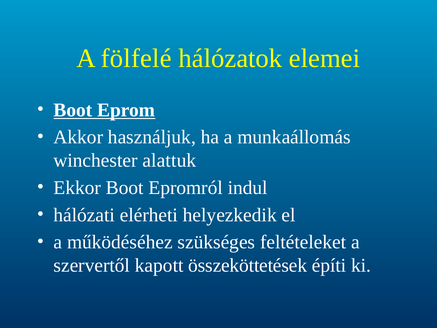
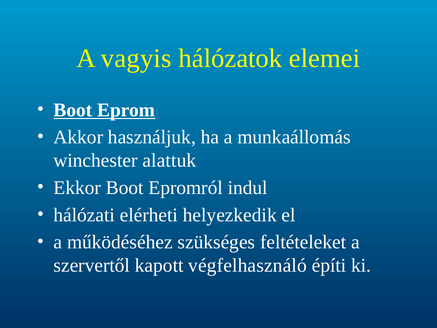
fölfelé: fölfelé -> vagyis (136, 58)
összeköttetések: összeköttetések -> végfelhasználó (248, 265)
